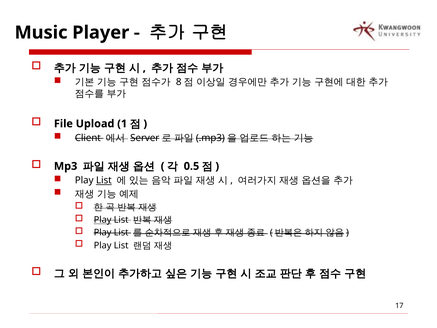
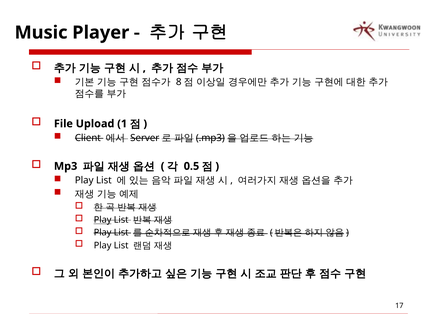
List underline: present -> none (104, 180)
